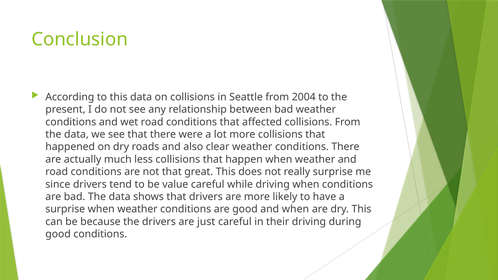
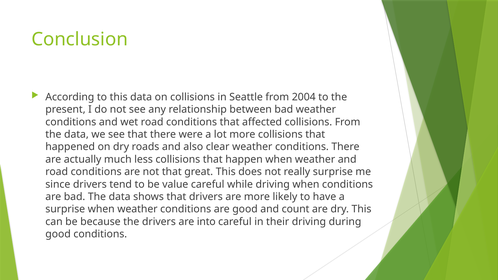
and when: when -> count (296, 209)
just: just -> into (206, 222)
